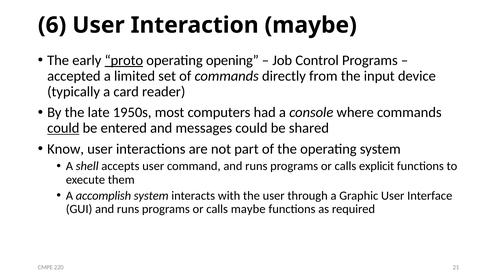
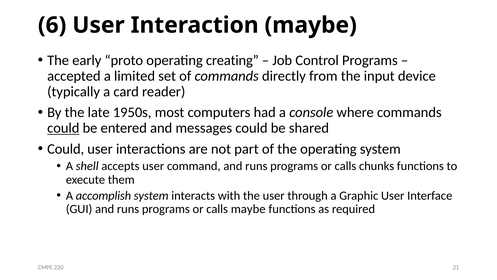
proto underline: present -> none (124, 60)
opening: opening -> creating (232, 60)
Know: Know -> Could (66, 149)
explicit: explicit -> chunks (377, 166)
